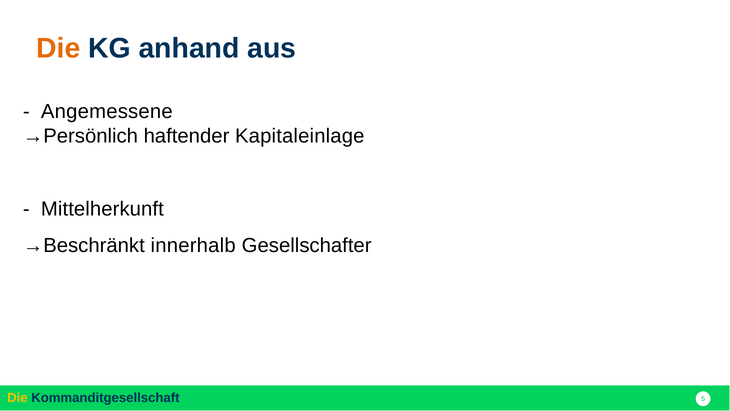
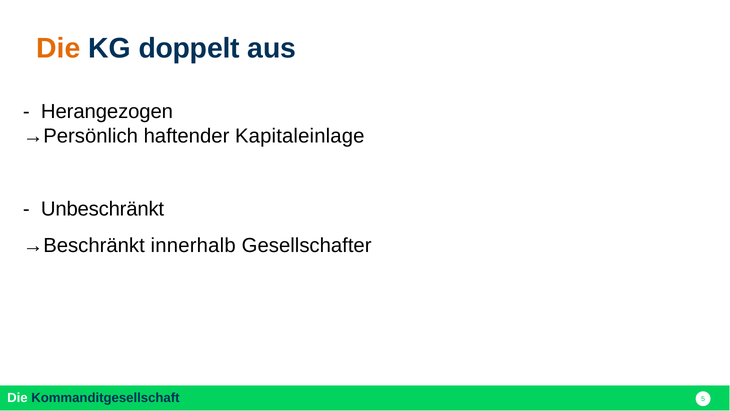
anhand: anhand -> doppelt (189, 48)
Angemessene: Angemessene -> Herangezogen (107, 111)
Mittelherkunft: Mittelherkunft -> Unbeschränkt (103, 209)
Die colour: yellow -> white (17, 398)
